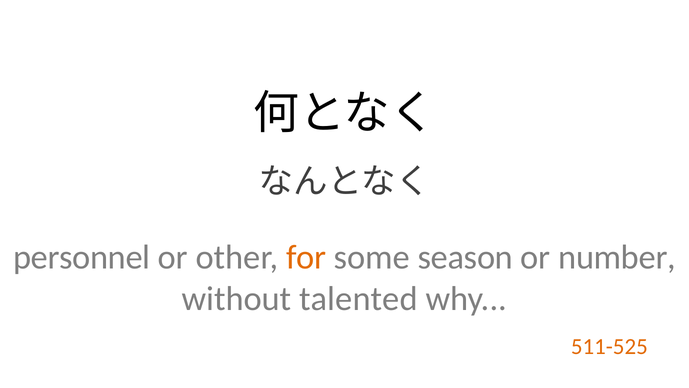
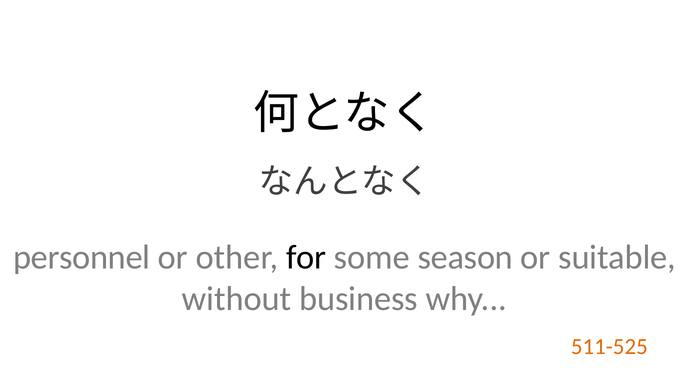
for colour: orange -> black (306, 257)
number: number -> suitable (617, 257)
talented: talented -> business (359, 299)
